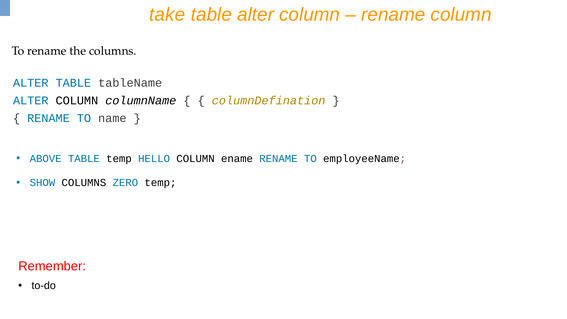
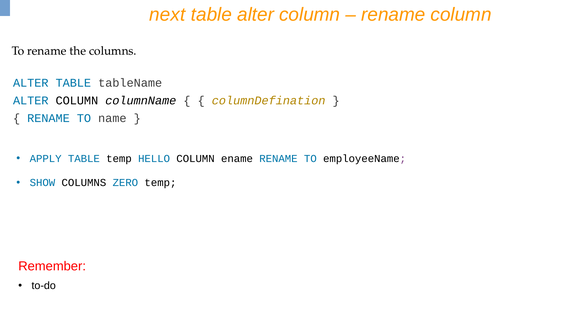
take: take -> next (167, 15)
ABOVE: ABOVE -> APPLY (46, 159)
